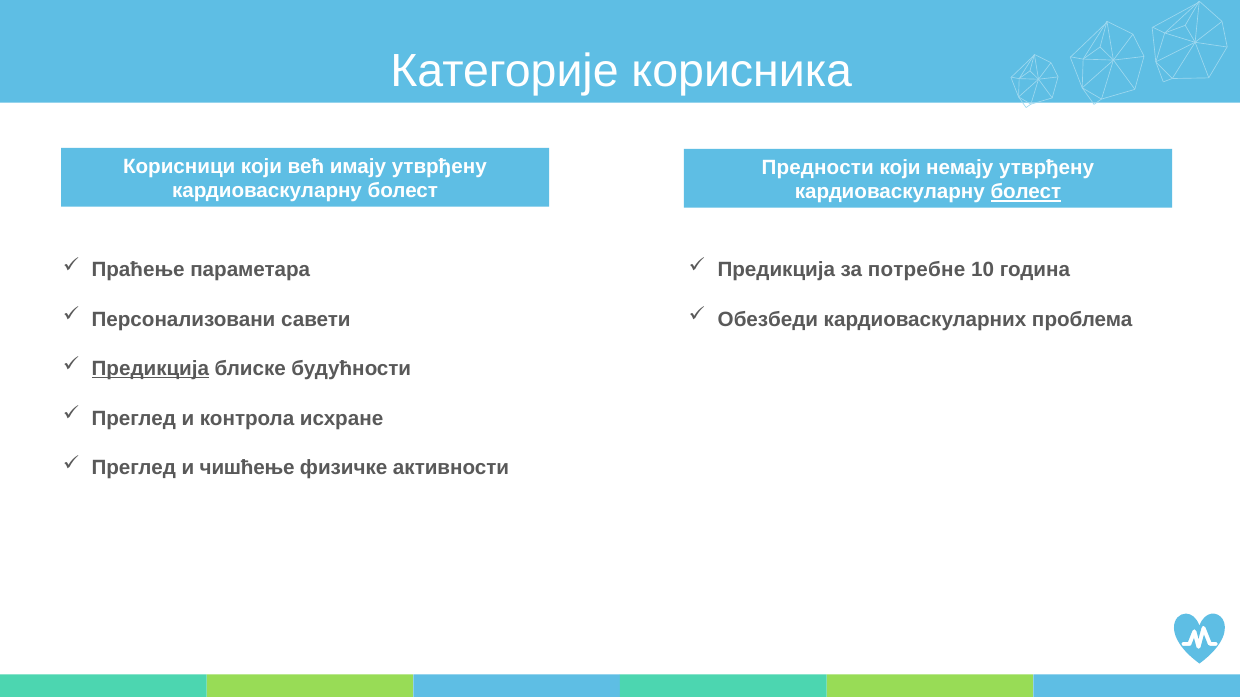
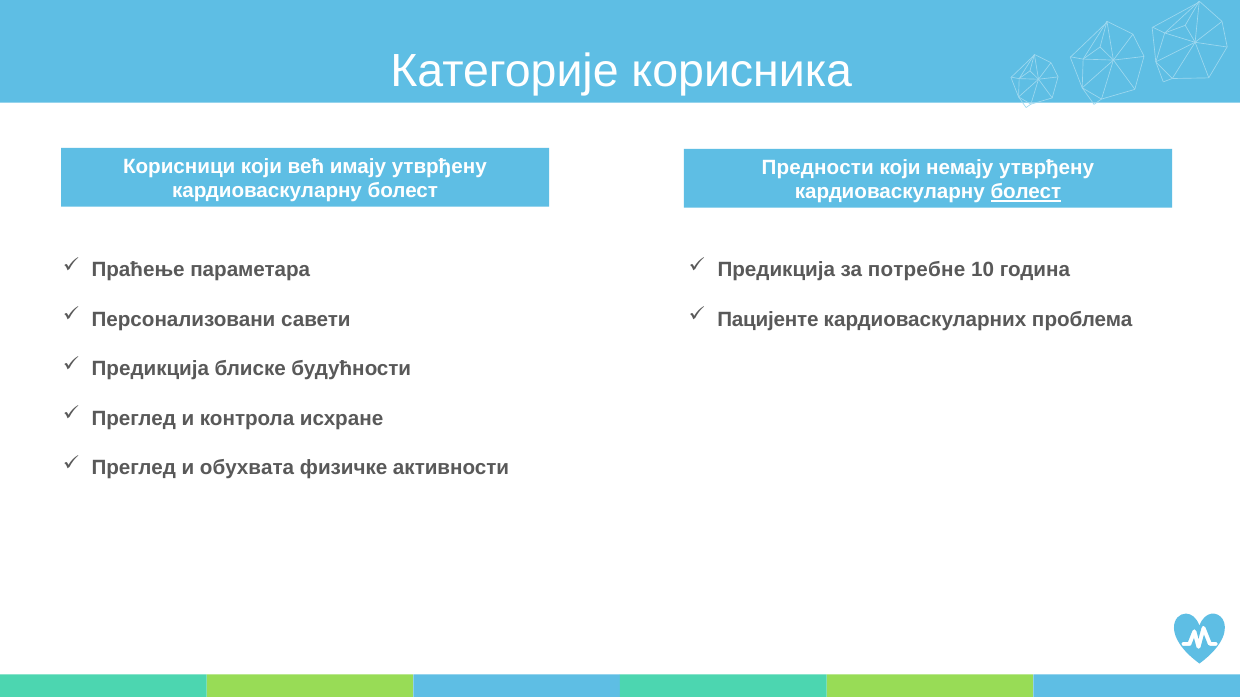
Обезбеди: Обезбеди -> Пацијенте (768, 320)
Предикција underline: present -> none (150, 369)
чишћење: чишћење -> обухвата (247, 468)
